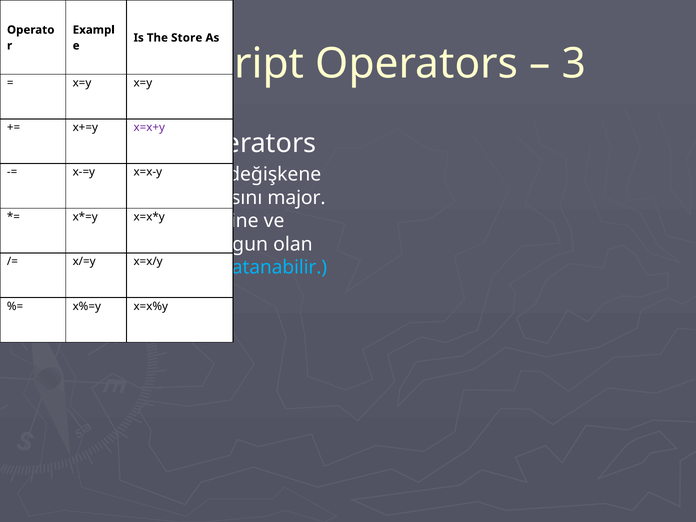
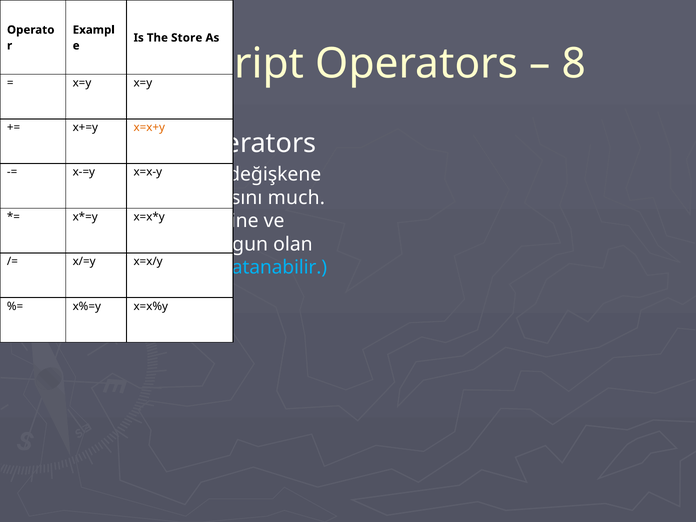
3: 3 -> 8 (574, 64)
x=x+y colour: purple -> orange (149, 127)
major: major -> much (296, 198)
